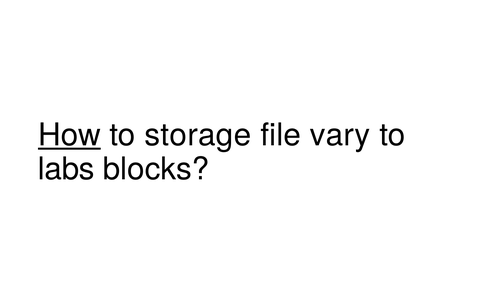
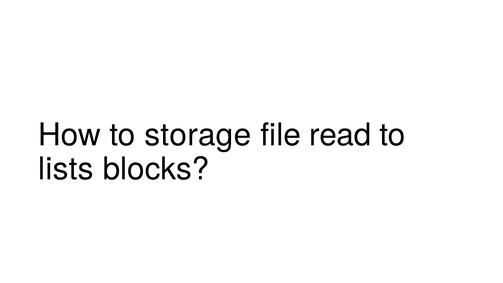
How underline: present -> none (69, 135)
vary: vary -> read (340, 135)
labs: labs -> lists (66, 169)
